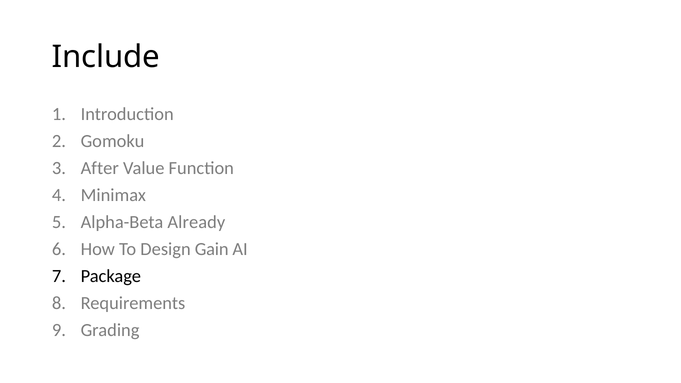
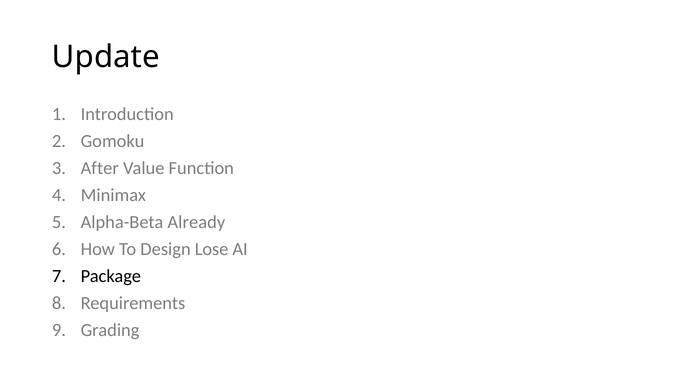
Include: Include -> Update (106, 57)
Gain: Gain -> Lose (212, 249)
